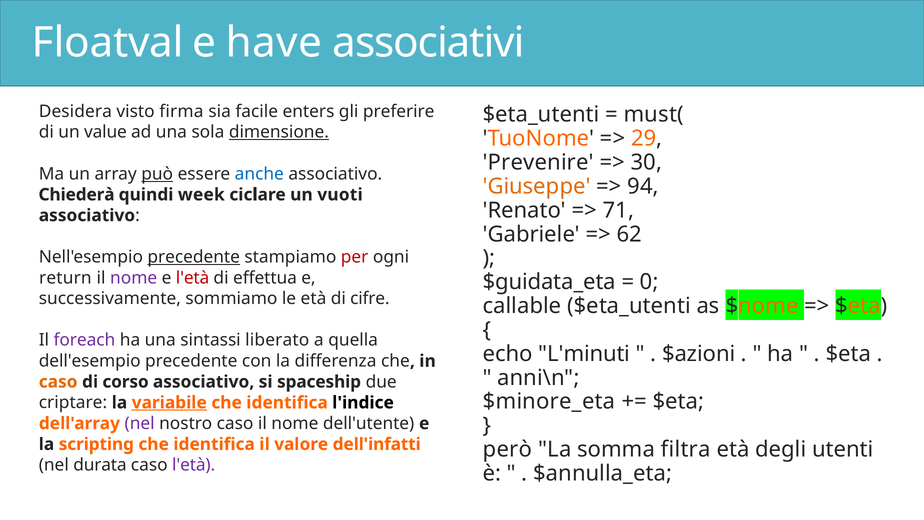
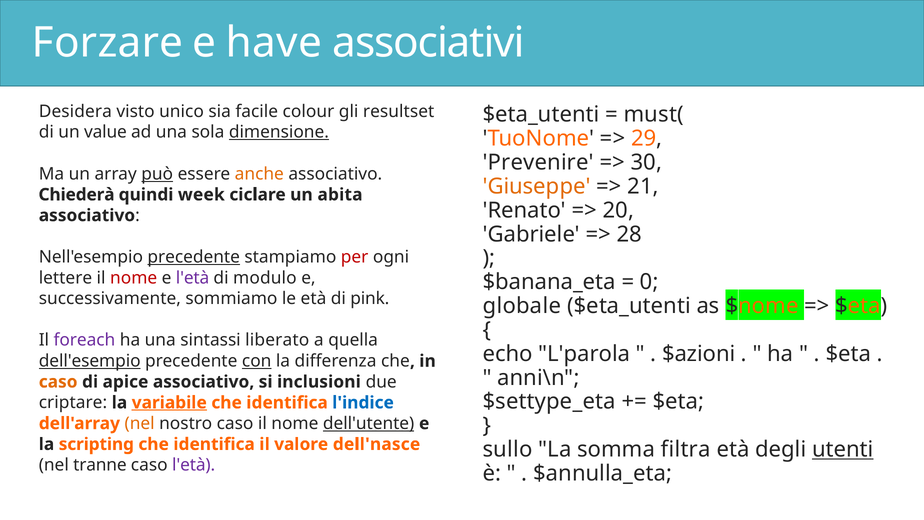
Floatval: Floatval -> Forzare (108, 43)
firma: firma -> unico (182, 111)
enters: enters -> colour (308, 111)
preferire: preferire -> resultset (399, 111)
anche colour: blue -> orange (259, 174)
94: 94 -> 21 (643, 186)
vuoti: vuoti -> abita (340, 195)
71: 71 -> 20 (618, 210)
62: 62 -> 28 (629, 234)
return: return -> lettere (65, 278)
nome colour: purple -> red (134, 278)
l'età colour: red -> purple (193, 278)
effettua: effettua -> modulo (265, 278)
$guidata_eta: $guidata_eta -> $banana_eta (549, 282)
cifre: cifre -> pink (370, 299)
callable: callable -> globale (522, 306)
L'minuti: L'minuti -> L'parola (584, 354)
dell'esempio underline: none -> present (90, 361)
con underline: none -> present (257, 361)
corso: corso -> apice (125, 382)
spaceship: spaceship -> inclusioni (319, 382)
$minore_eta: $minore_eta -> $settype_eta (549, 401)
l'indice colour: black -> blue (363, 402)
nel colour: purple -> orange (140, 423)
dell'utente underline: none -> present (369, 423)
dell'infatti: dell'infatti -> dell'nasce (376, 444)
però: però -> sullo (508, 449)
utenti underline: none -> present (843, 449)
durata: durata -> tranne (100, 465)
